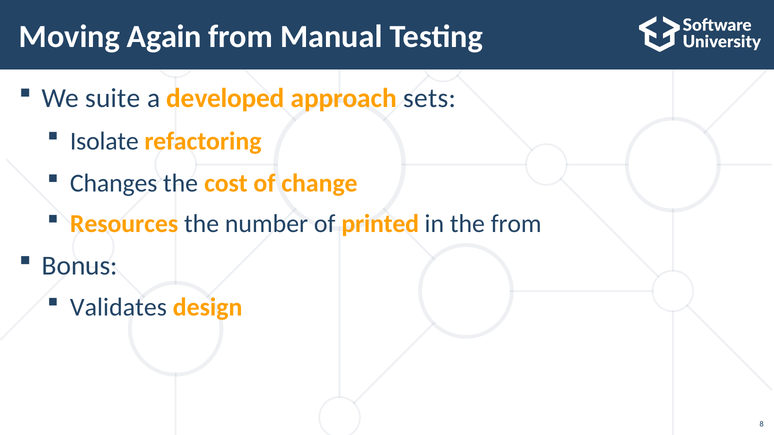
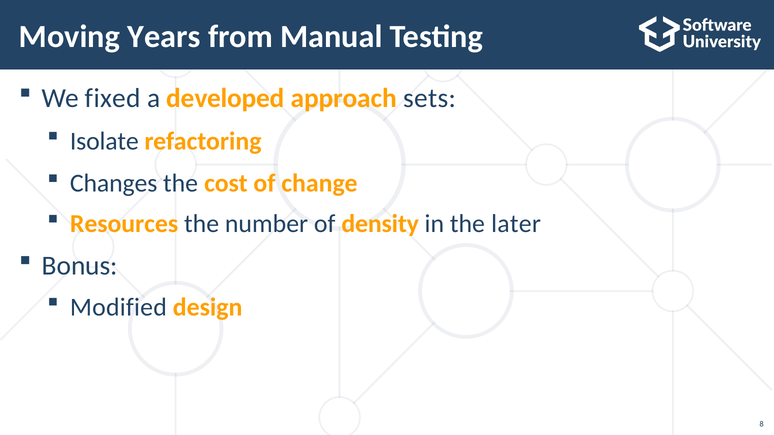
Again: Again -> Years (164, 37)
suite: suite -> fixed (113, 98)
printed: printed -> density (380, 224)
the from: from -> later (516, 224)
Validates: Validates -> Modified (118, 307)
